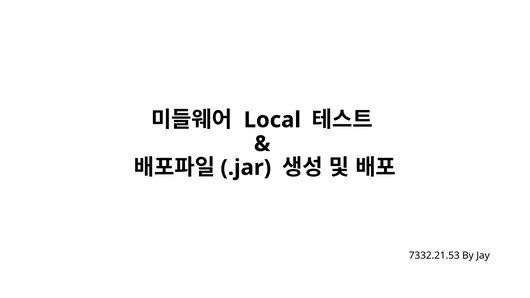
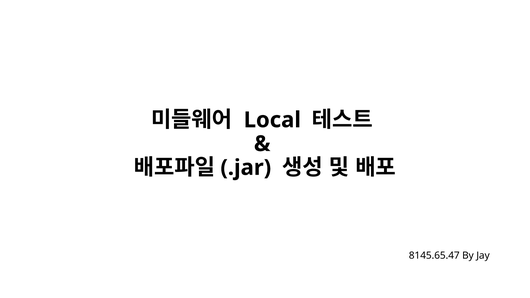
7332.21.53: 7332.21.53 -> 8145.65.47 (434, 256)
